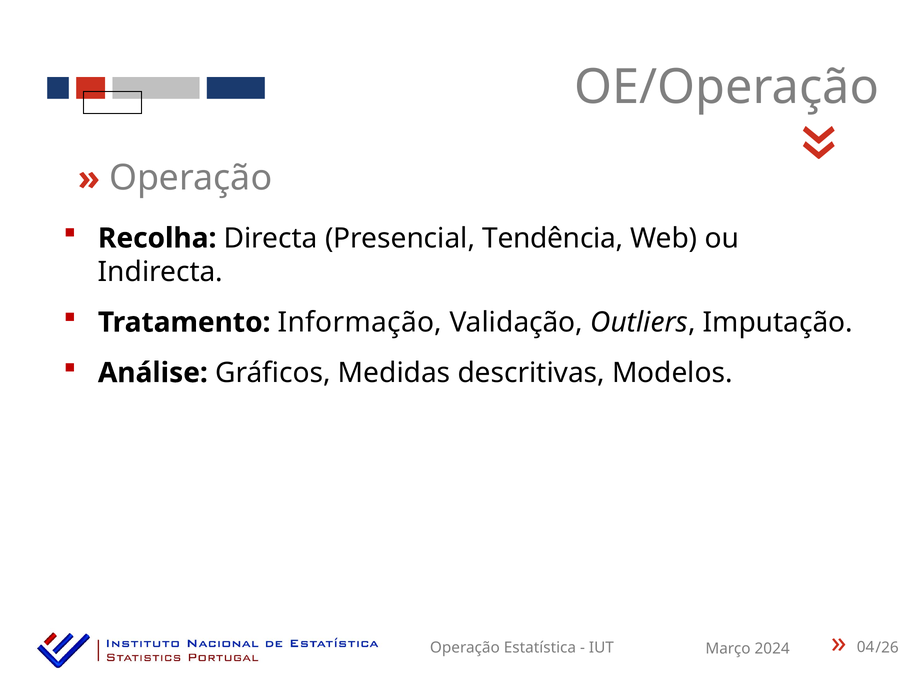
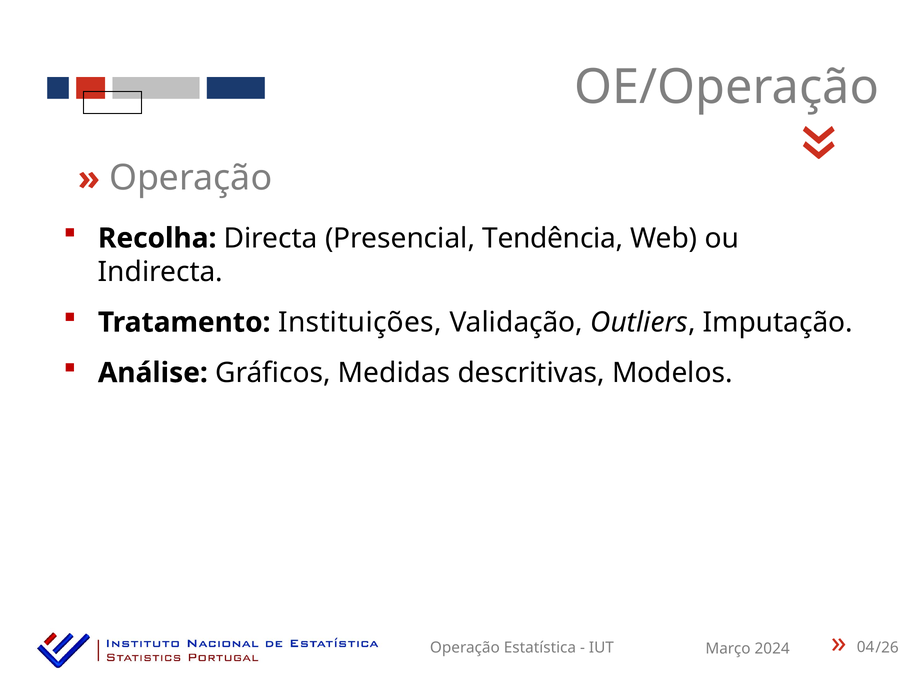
Informação: Informação -> Instituições (360, 322)
